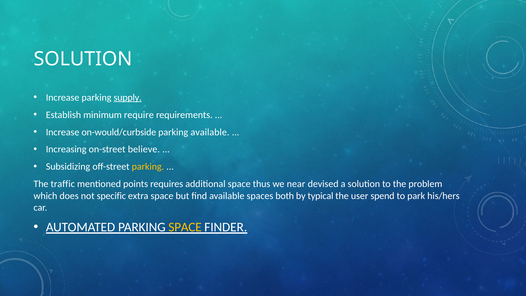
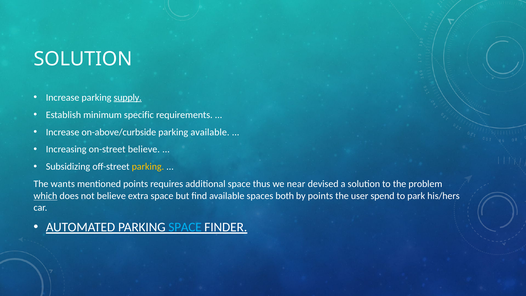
require: require -> specific (139, 115)
on-would/curbside: on-would/curbside -> on-above/curbside (119, 132)
traffic: traffic -> wants (63, 184)
which underline: none -> present (45, 196)
not specific: specific -> believe (111, 196)
by typical: typical -> points (320, 196)
SPACE colour: yellow -> light blue (185, 227)
